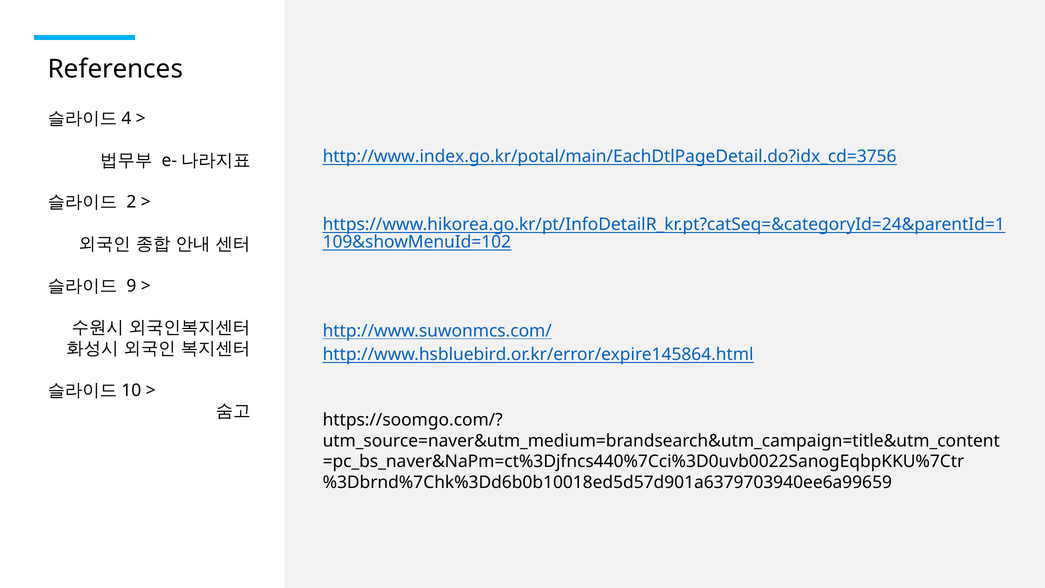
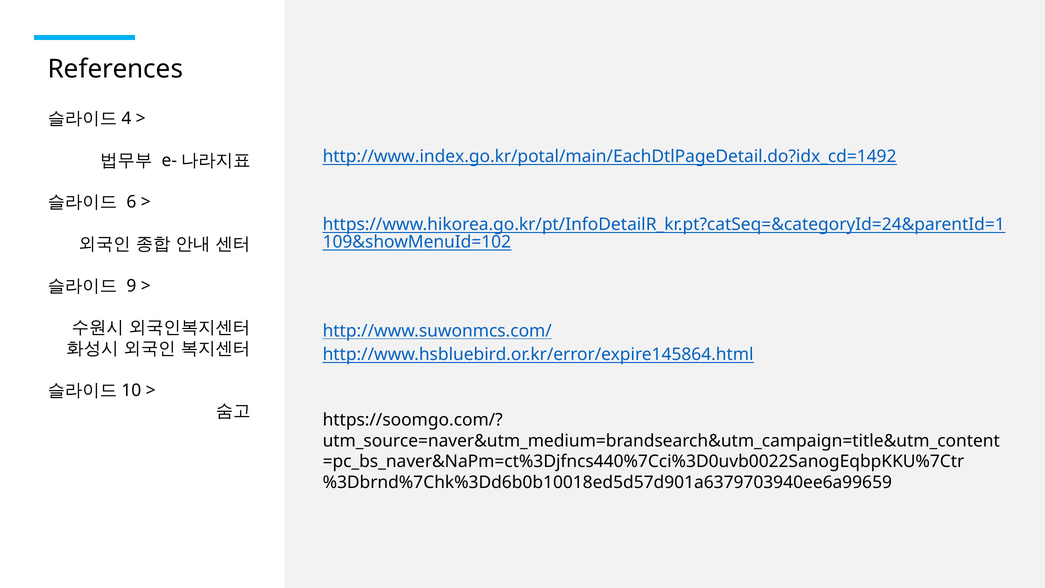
http://www.index.go.kr/potal/main/EachDtlPageDetail.do?idx_cd=3756: http://www.index.go.kr/potal/main/EachDtlPageDetail.do?idx_cd=3756 -> http://www.index.go.kr/potal/main/EachDtlPageDetail.do?idx_cd=1492 (610, 156)
2: 2 -> 6 (131, 202)
